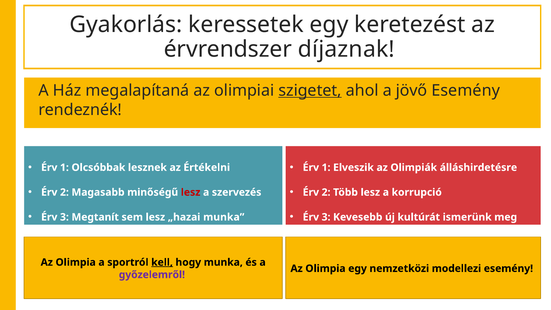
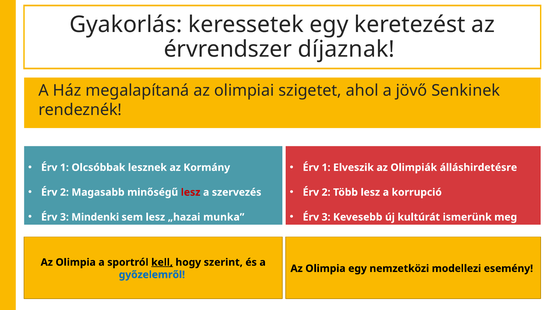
szigetet underline: present -> none (310, 90)
jövő Esemény: Esemény -> Senkinek (466, 90)
Értékelni: Értékelni -> Kormány (207, 167)
Megtanít: Megtanít -> Mindenki (95, 217)
hogy munka: munka -> szerint (223, 262)
győzelemről colour: purple -> blue (152, 275)
